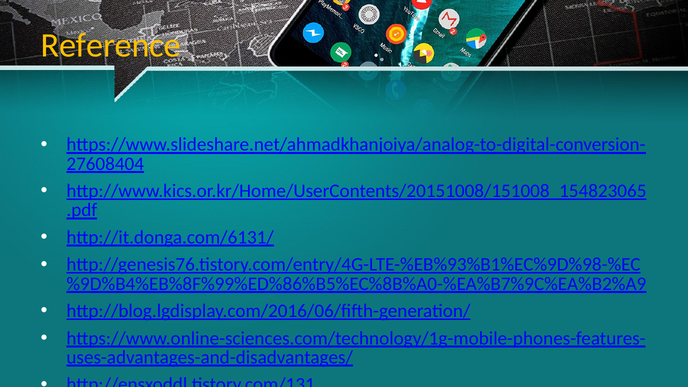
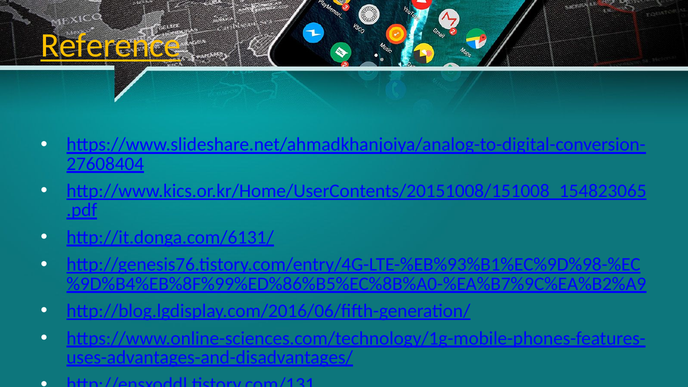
Reference underline: none -> present (111, 46)
